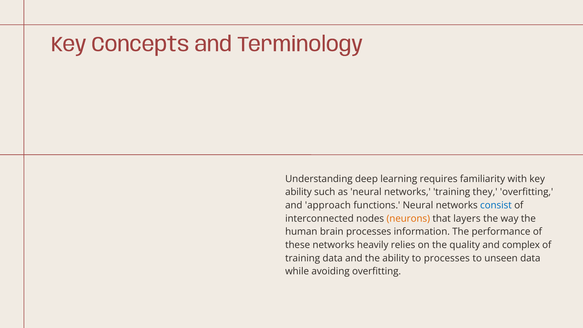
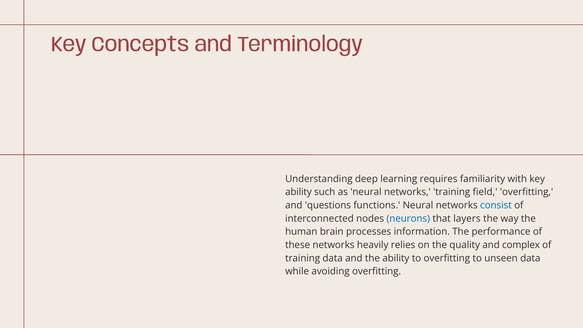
they: they -> field (485, 192)
approach: approach -> questions (328, 205)
neurons colour: orange -> blue (408, 218)
to processes: processes -> overfitting (447, 258)
